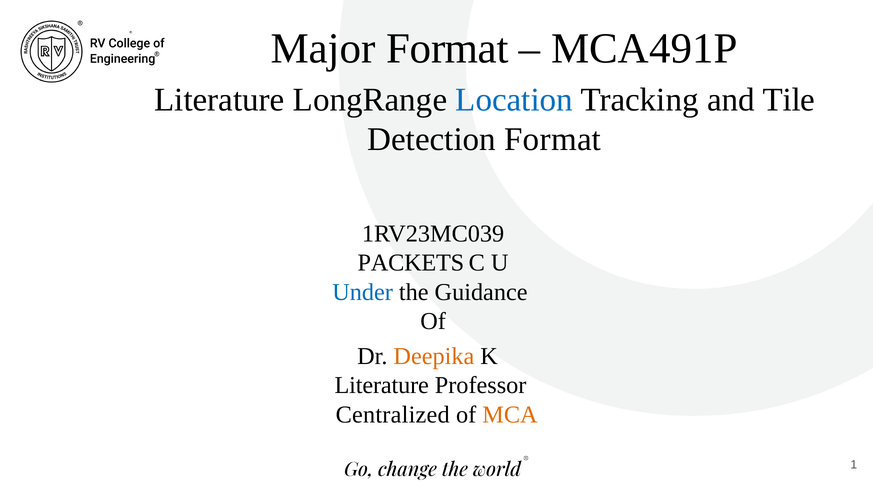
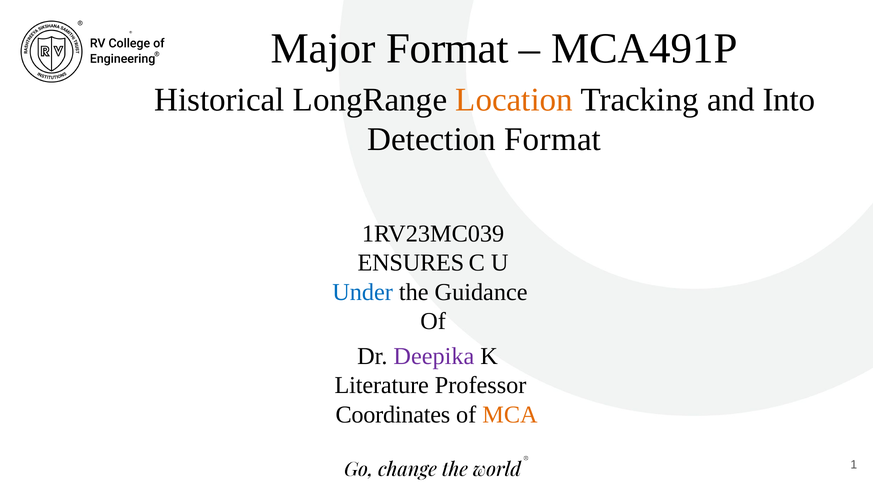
Literature: Literature -> Historical (219, 100)
Location colour: blue -> orange (514, 100)
Tile: Tile -> Into (789, 100)
PACKETS: PACKETS -> ENSURES (411, 263)
Deepika colour: orange -> purple (434, 356)
Centralized: Centralized -> Coordinates (393, 415)
